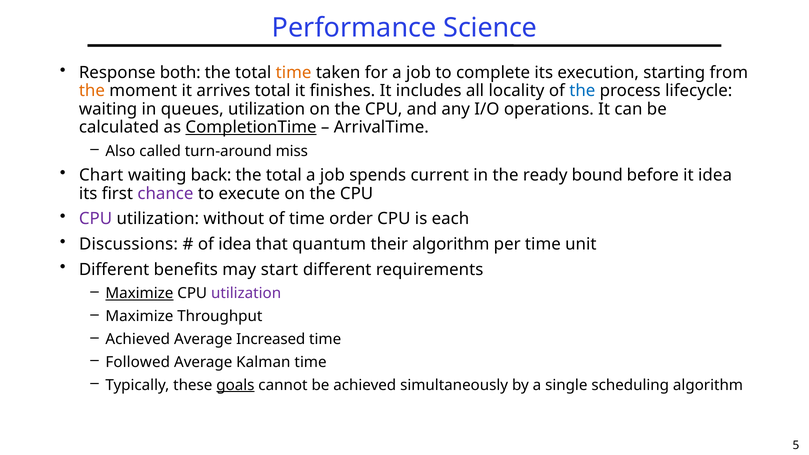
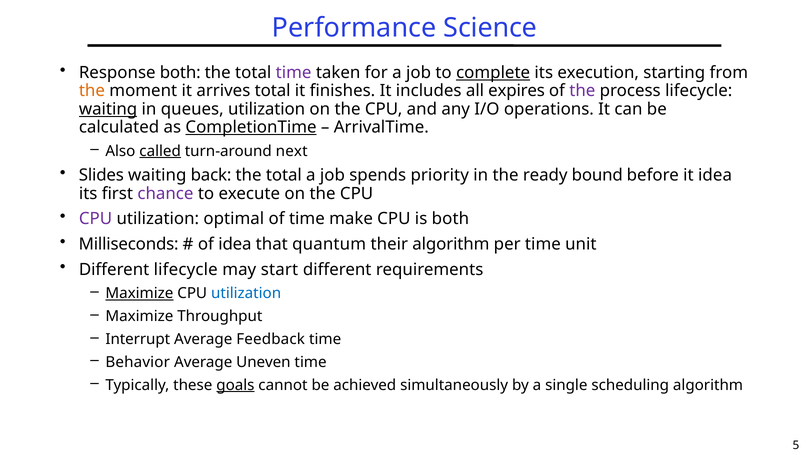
time colour: orange -> purple (294, 73)
complete underline: none -> present (493, 73)
locality: locality -> expires (517, 91)
the colour: blue -> purple (582, 91)
waiting underline: none -> present (108, 109)
called underline: none -> present (160, 151)
miss: miss -> next (292, 151)
Chart: Chart -> Slides (101, 175)
current: current -> priority (440, 175)
without: without -> optimal (234, 219)
order: order -> make (351, 219)
is each: each -> both (450, 219)
Discussions: Discussions -> Milliseconds (129, 244)
Different benefits: benefits -> lifecycle (186, 269)
utilization colour: purple -> blue (246, 293)
Achieved: Achieved -> Interrupt (138, 339)
Increased: Increased -> Feedback (271, 339)
Followed: Followed -> Behavior (138, 362)
Kalman: Kalman -> Uneven (263, 362)
